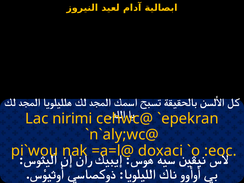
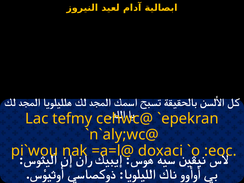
nirimi: nirimi -> tefmy (72, 119)
